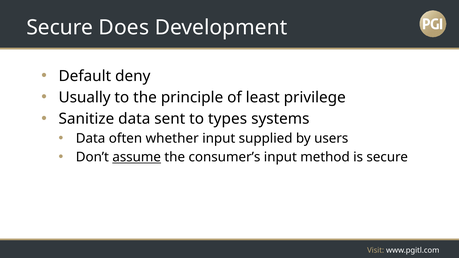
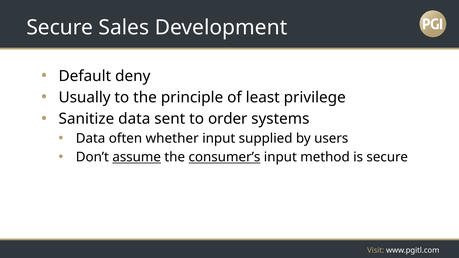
Does: Does -> Sales (124, 28)
types: types -> order (228, 119)
consumer’s underline: none -> present (224, 157)
